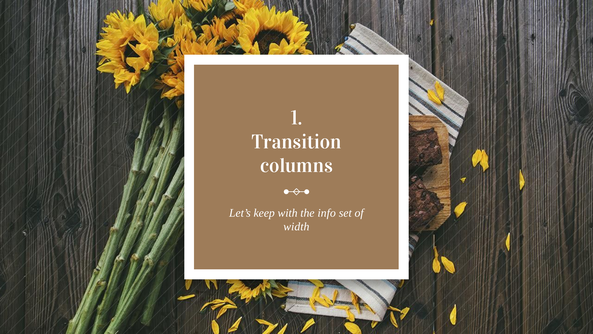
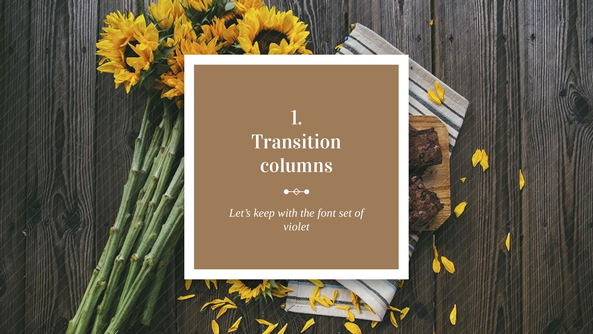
info: info -> font (327, 213)
width: width -> violet (296, 227)
